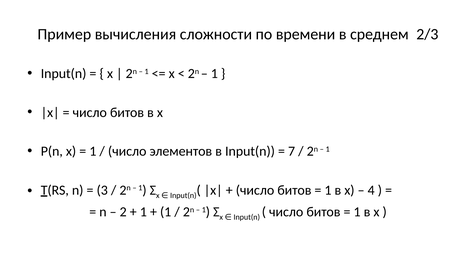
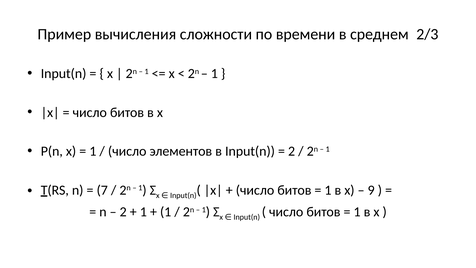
7: 7 -> 2 (292, 151)
3: 3 -> 7 (102, 190)
4: 4 -> 9 (371, 190)
